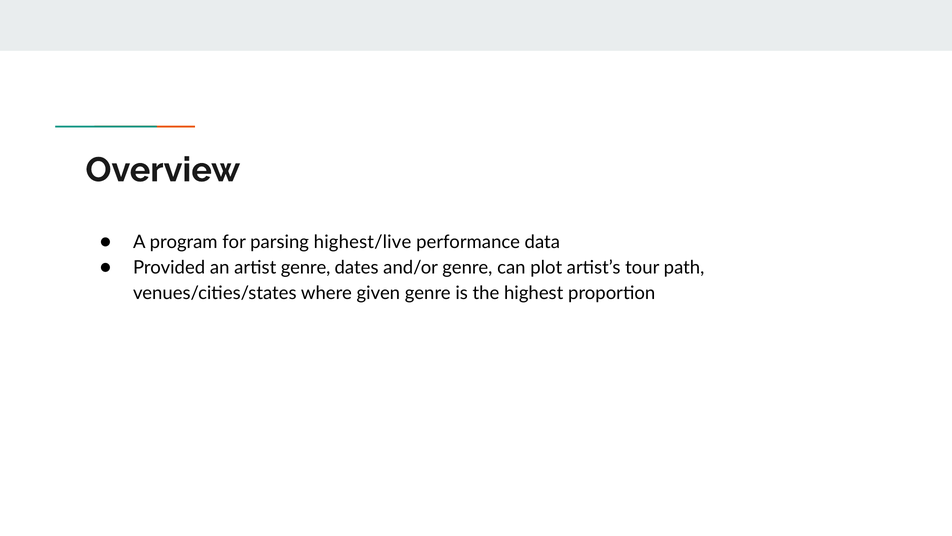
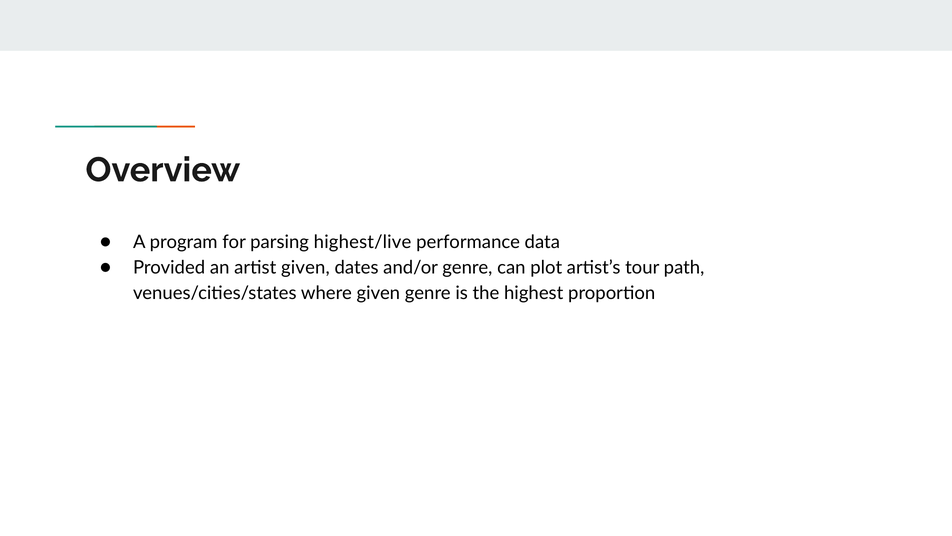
artist genre: genre -> given (305, 267)
